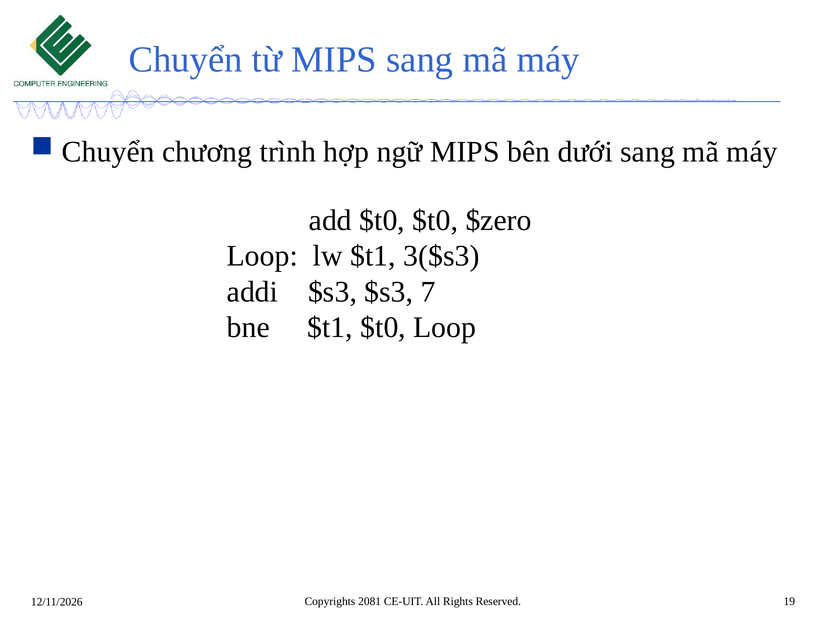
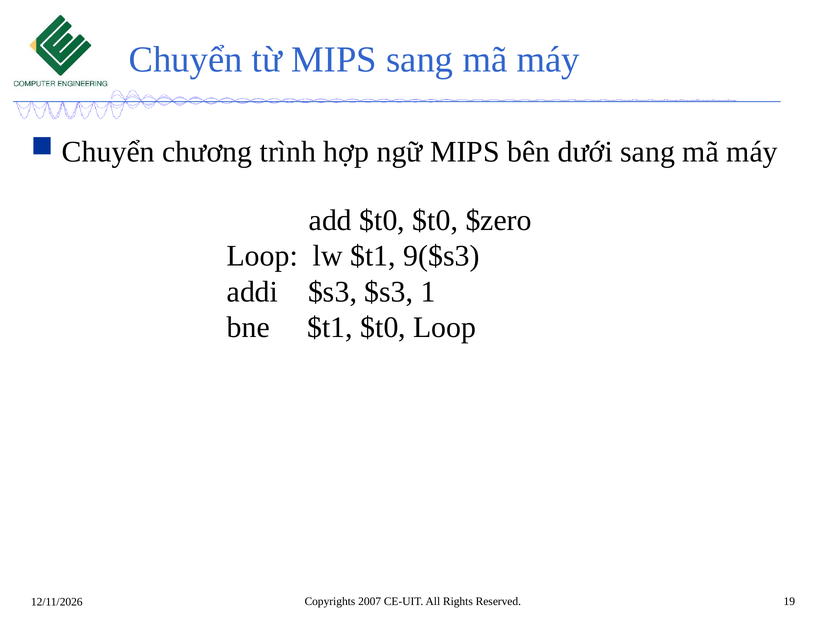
3($s3: 3($s3 -> 9($s3 (441, 256)
7: 7 -> 1 (428, 292)
2081: 2081 -> 2007 (370, 601)
